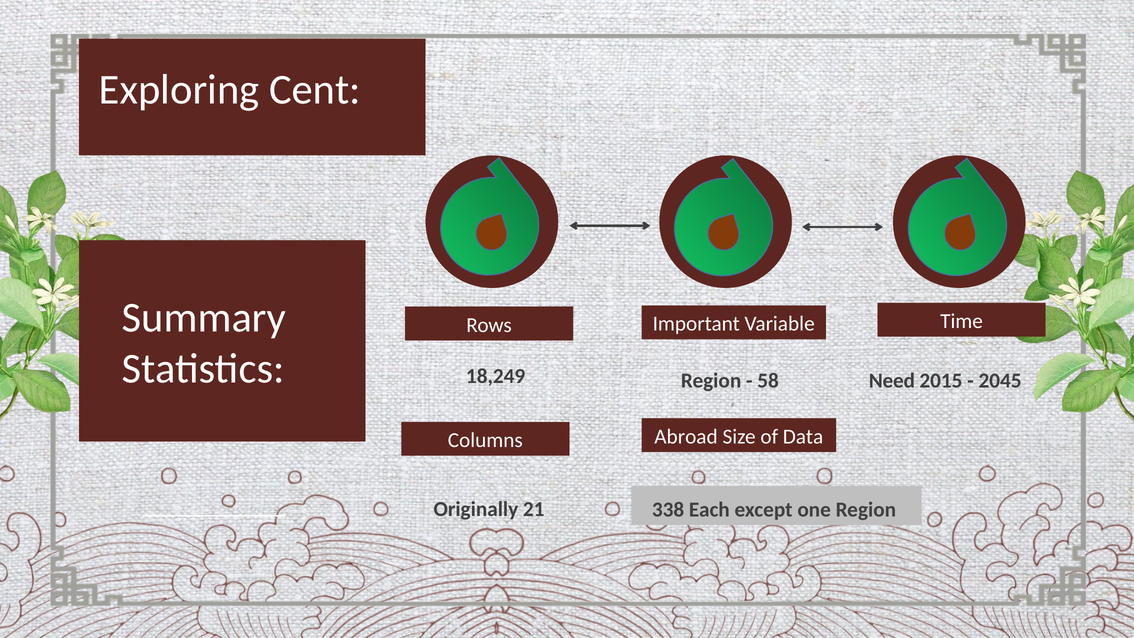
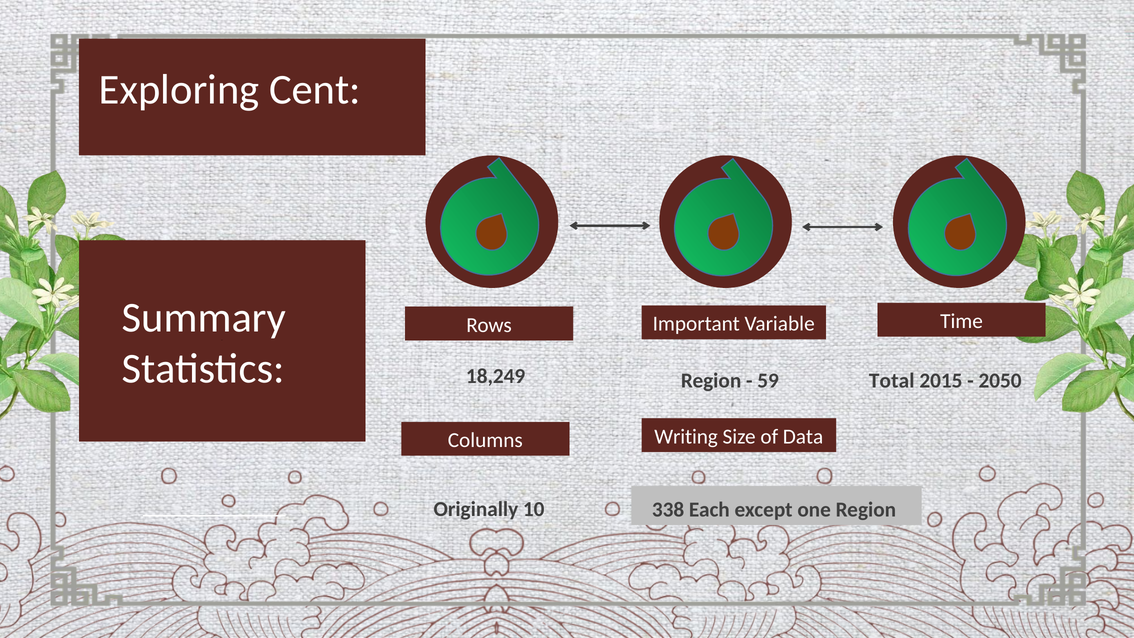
58: 58 -> 59 (768, 381)
Need: Need -> Total (892, 381)
2045: 2045 -> 2050 (1000, 381)
Abroad: Abroad -> Writing (686, 437)
21: 21 -> 10 (534, 509)
